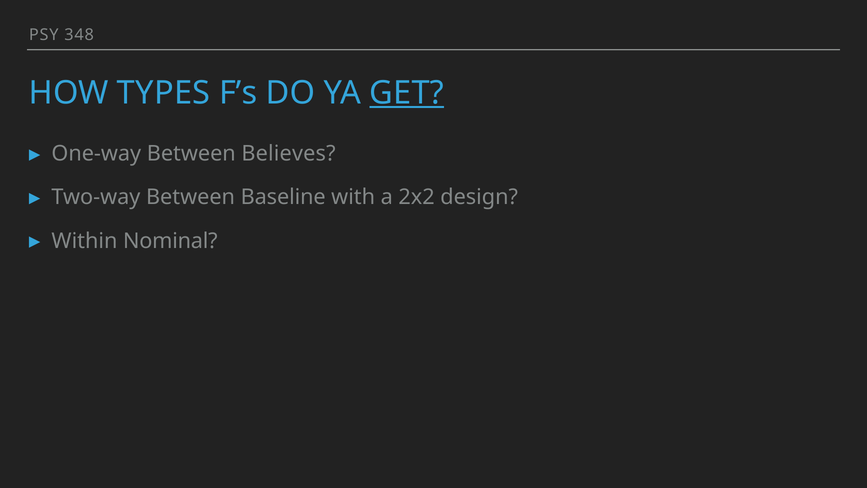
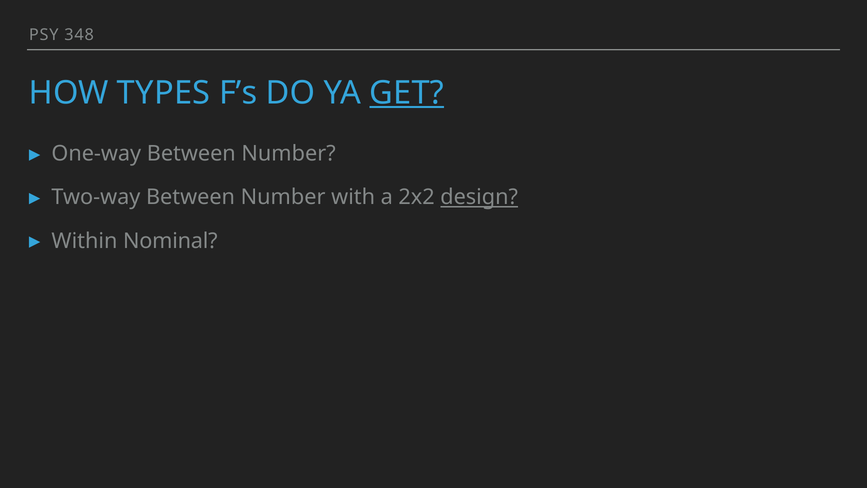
One-way Between Believes: Believes -> Number (289, 154)
Two-way Between Baseline: Baseline -> Number (283, 197)
design underline: none -> present (479, 197)
